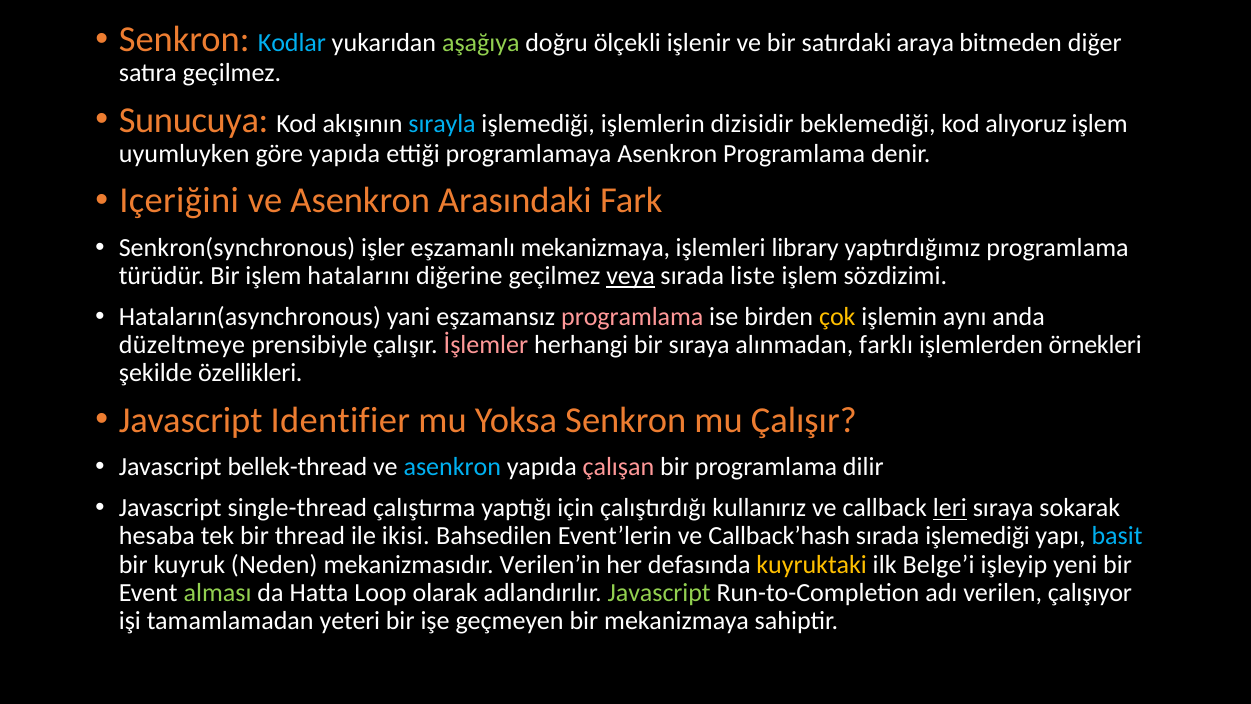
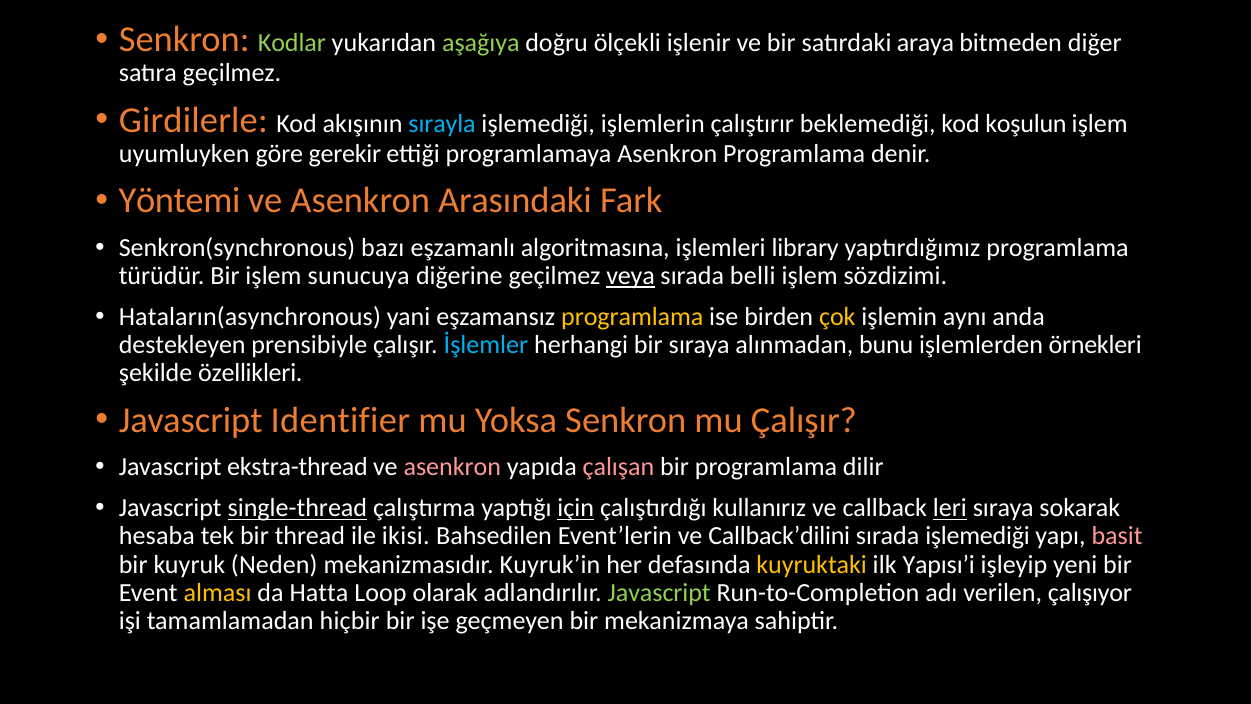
Kodlar colour: light blue -> light green (292, 43)
Sunucuya: Sunucuya -> Girdilerle (193, 120)
dizisidir: dizisidir -> çalıştırır (752, 123)
alıyoruz: alıyoruz -> koşulun (1026, 123)
göre yapıda: yapıda -> gerekir (345, 154)
Içeriğini: Içeriğini -> Yöntemi (179, 201)
işler: işler -> bazı (383, 247)
eşzamanlı mekanizmaya: mekanizmaya -> algoritmasına (595, 247)
hatalarını: hatalarını -> sunucuya (359, 276)
liste: liste -> belli (753, 276)
programlama colour: pink -> yellow (632, 317)
düzeltmeye: düzeltmeye -> destekleyen (182, 345)
İşlemler colour: pink -> light blue (486, 345)
farklı: farklı -> bunu (886, 345)
bellek-thread: bellek-thread -> ekstra-thread (298, 467)
asenkron colour: light blue -> pink (452, 467)
single-thread underline: none -> present (297, 508)
için underline: none -> present (576, 508)
Callback’hash: Callback’hash -> Callback’dilini (779, 536)
basit colour: light blue -> pink (1117, 536)
Verilen’in: Verilen’in -> Kuyruk’in (550, 564)
Belge’i: Belge’i -> Yapısı’i (939, 564)
alması colour: light green -> yellow (218, 592)
yeteri: yeteri -> hiçbir (350, 620)
